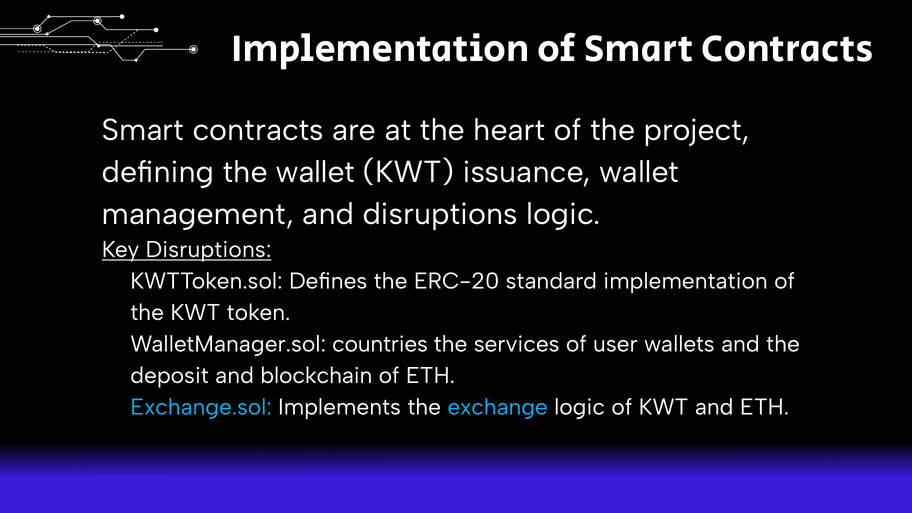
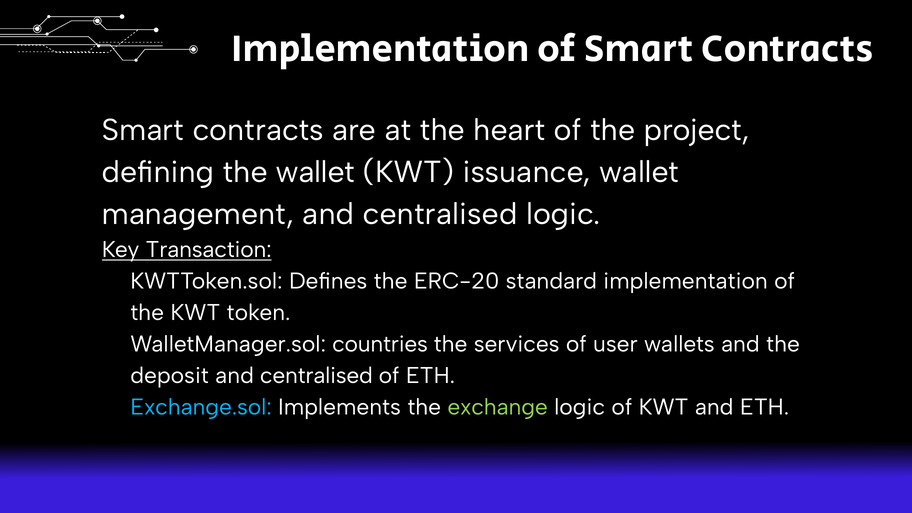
management and disruptions: disruptions -> centralised (440, 214)
Key Disruptions: Disruptions -> Transaction (209, 250)
deposit and blockchain: blockchain -> centralised (316, 376)
exchange colour: light blue -> light green (498, 407)
